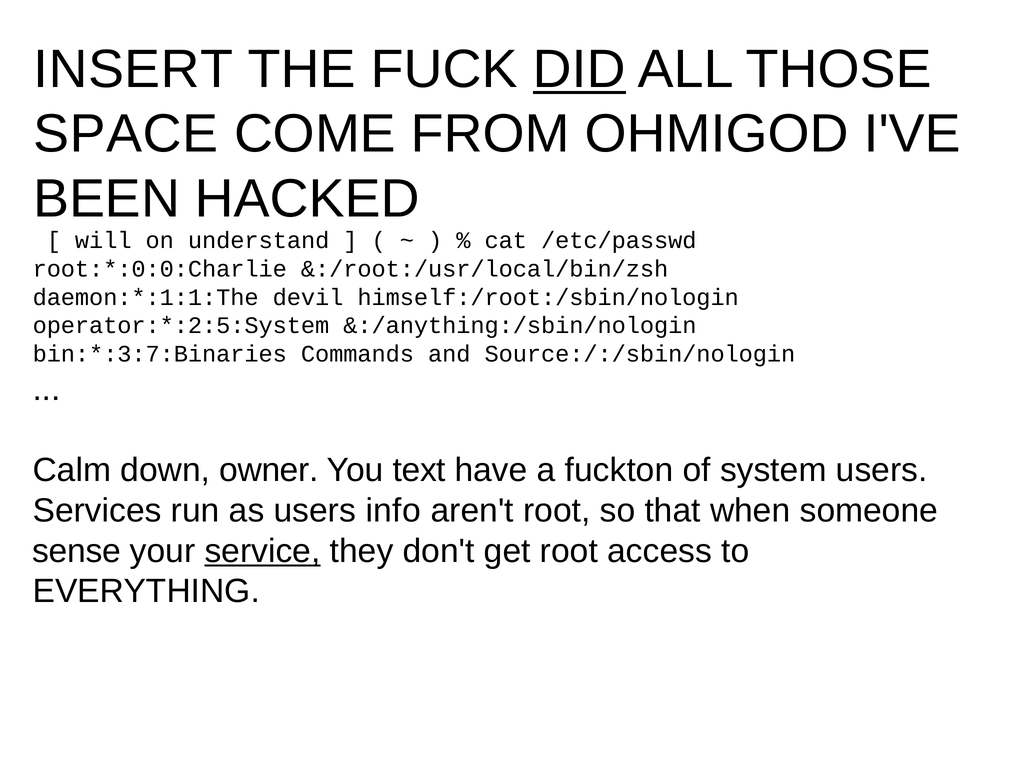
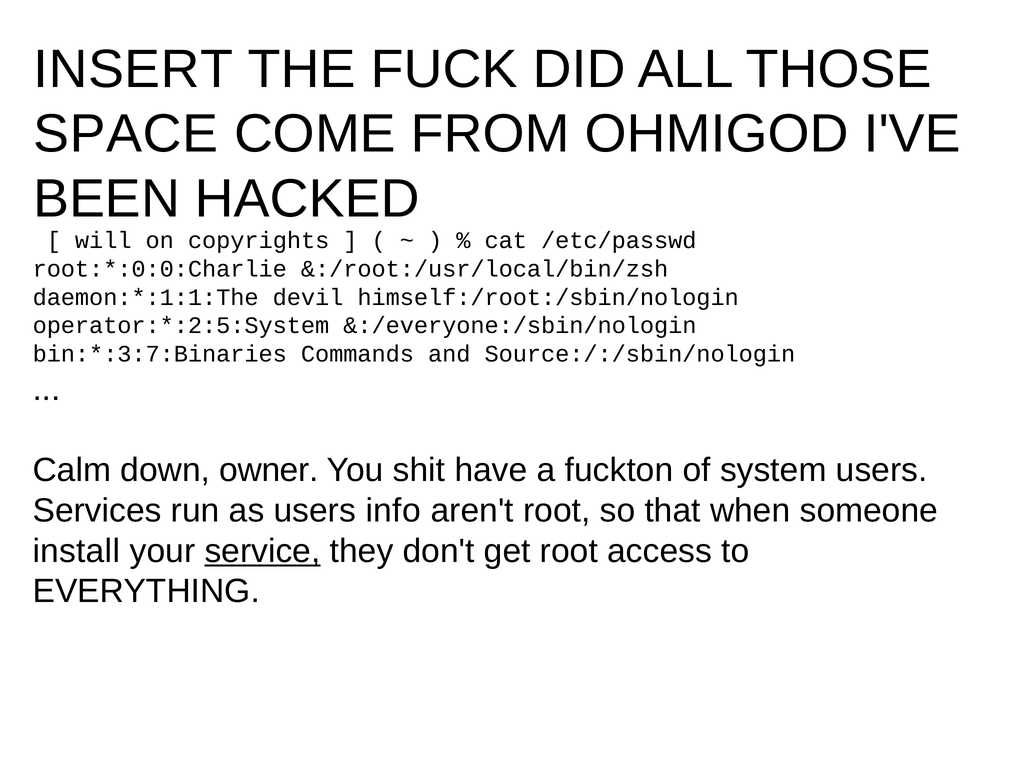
DID underline: present -> none (579, 69)
understand: understand -> copyrights (259, 241)
&:/anything:/sbin/nologin: &:/anything:/sbin/nologin -> &:/everyone:/sbin/nologin (520, 326)
text: text -> shit (419, 470)
sense: sense -> install (76, 551)
